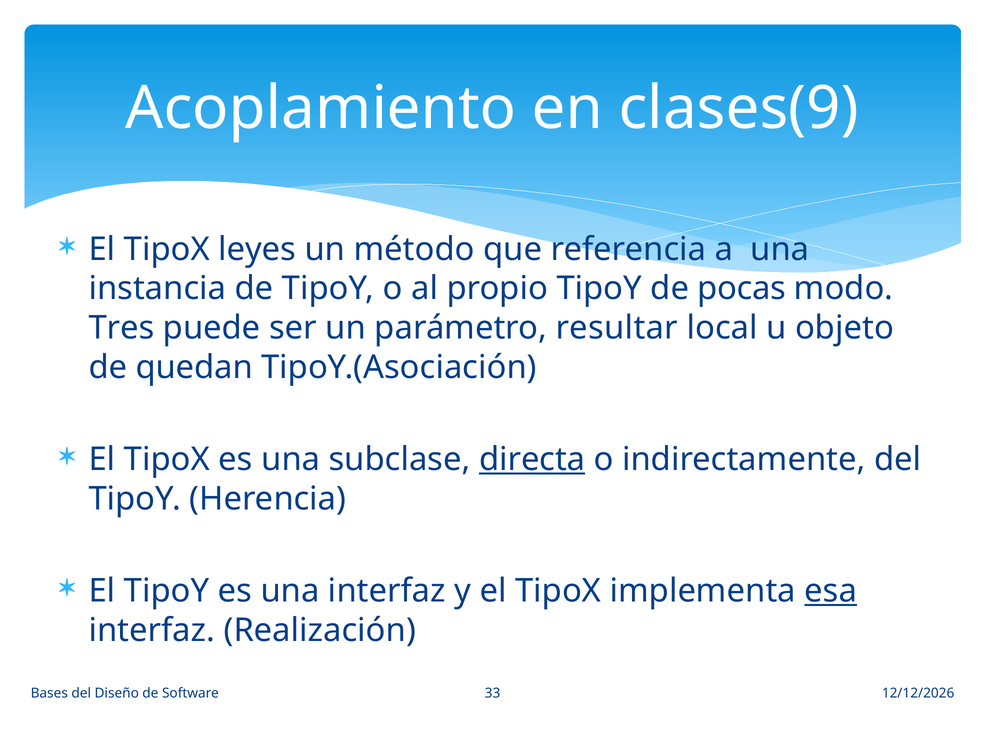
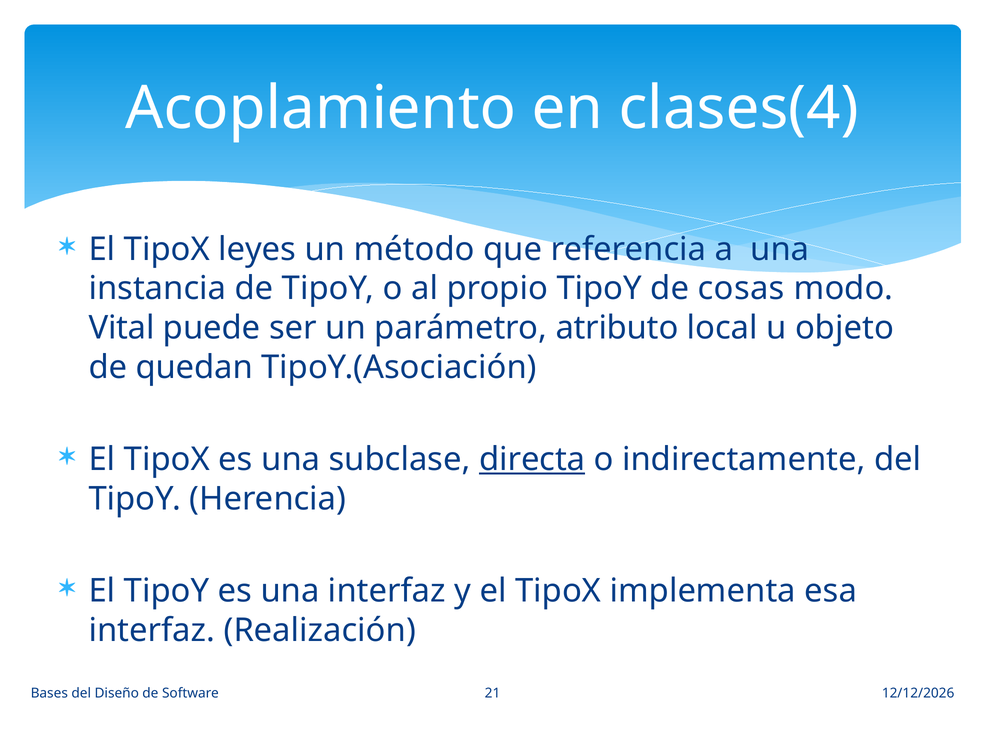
clases(9: clases(9 -> clases(4 (739, 108)
pocas: pocas -> cosas (741, 289)
Tres: Tres -> Vital (122, 328)
resultar: resultar -> atributo (617, 328)
esa underline: present -> none (831, 591)
33: 33 -> 21 (493, 693)
